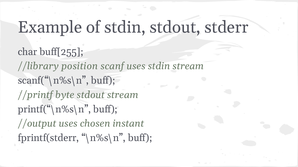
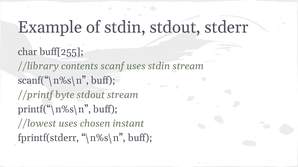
position: position -> contents (80, 66)
//output: //output -> //lowest (37, 124)
